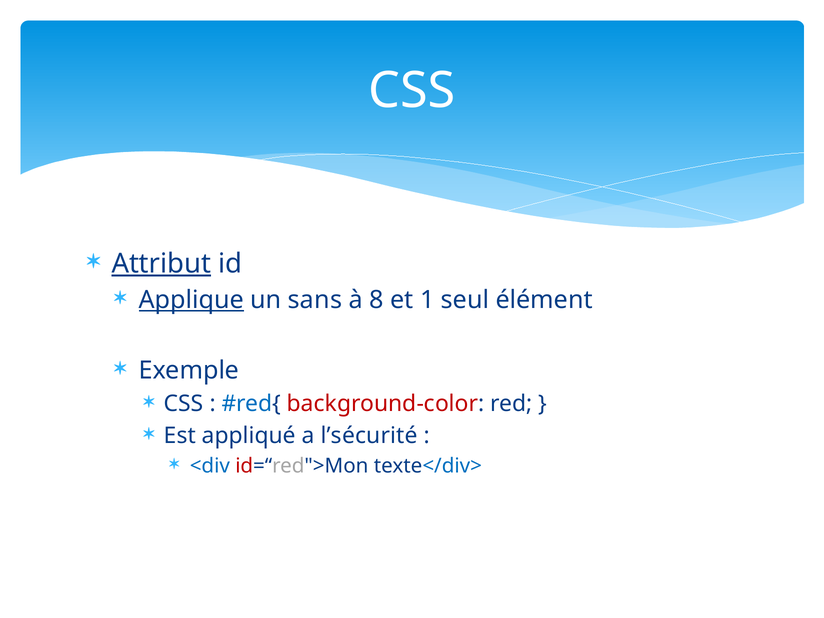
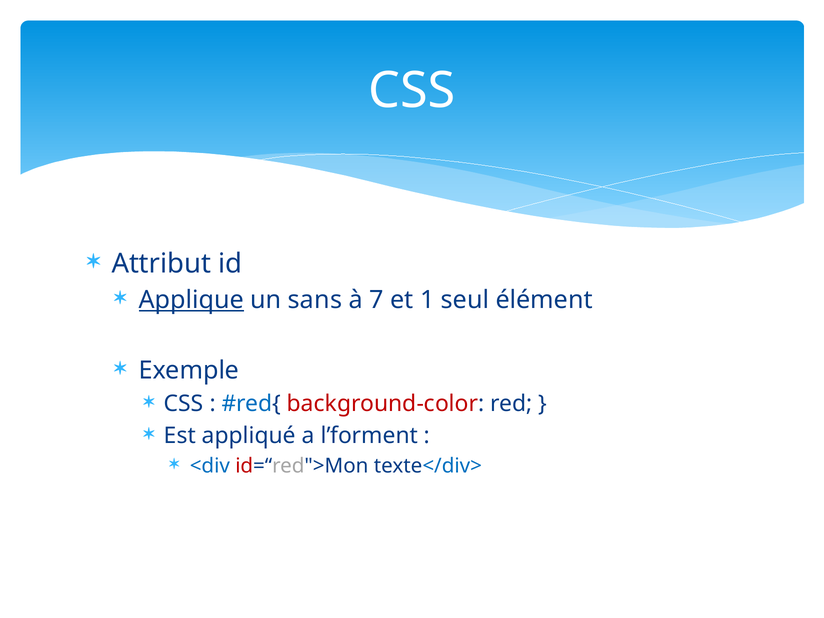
Attribut underline: present -> none (161, 264)
8: 8 -> 7 (377, 300)
l’sécurité: l’sécurité -> l’forment (369, 436)
